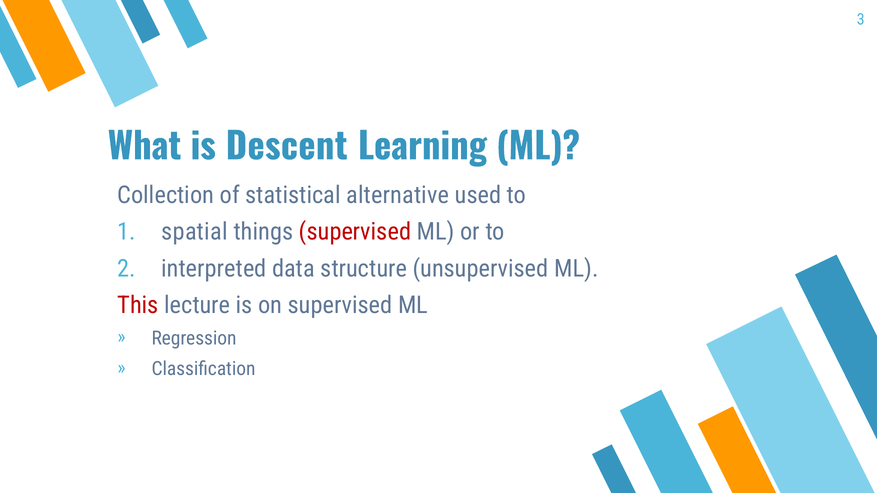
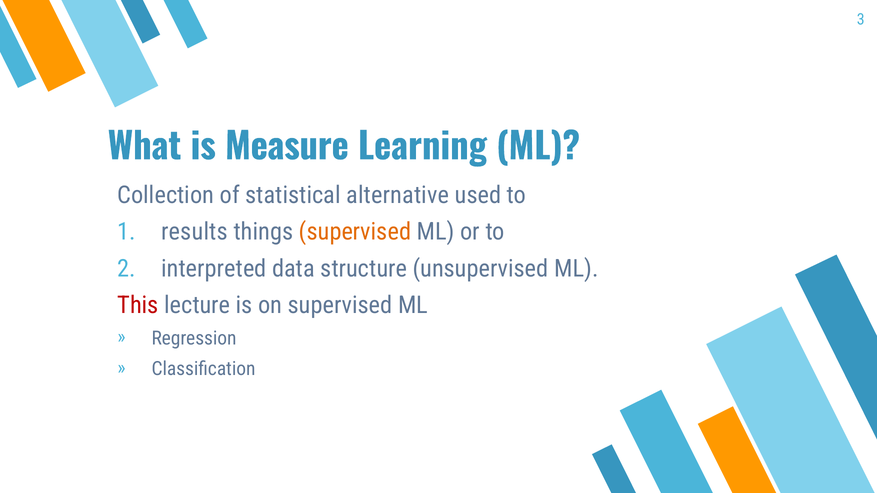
Descent: Descent -> Measure (287, 147)
spatial: spatial -> results (195, 232)
supervised colour: red -> orange (355, 232)
